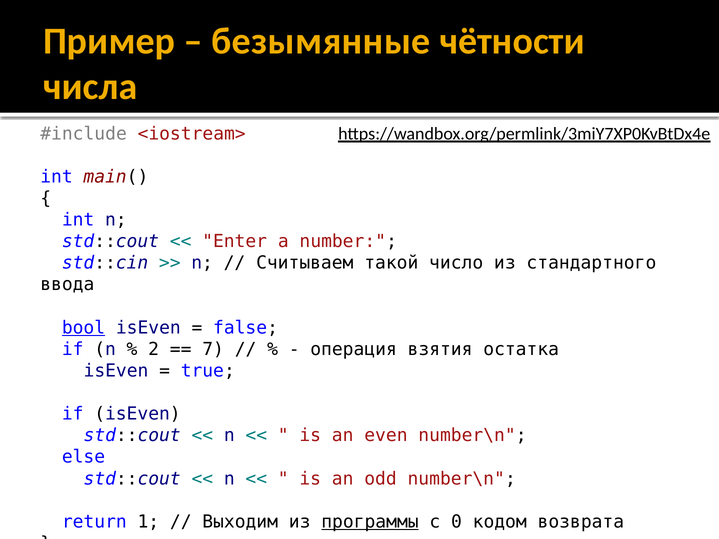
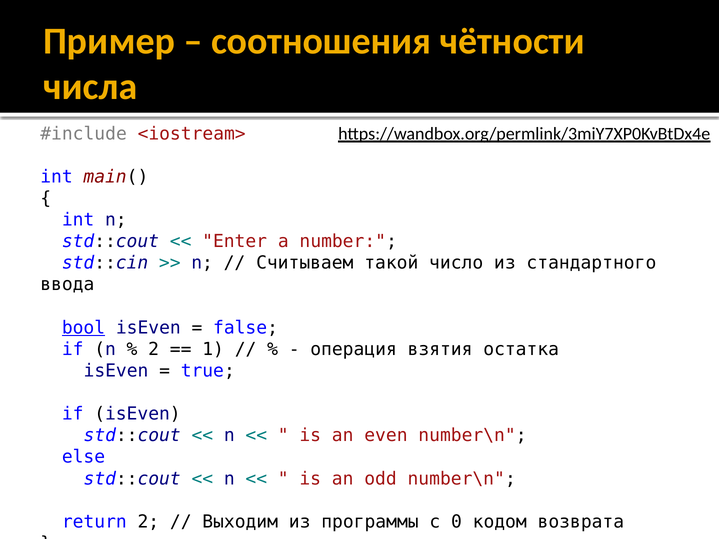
безымянные: безымянные -> соотношения (321, 41)
7: 7 -> 1 (213, 349)
return 1: 1 -> 2 (148, 522)
программы underline: present -> none (370, 522)
